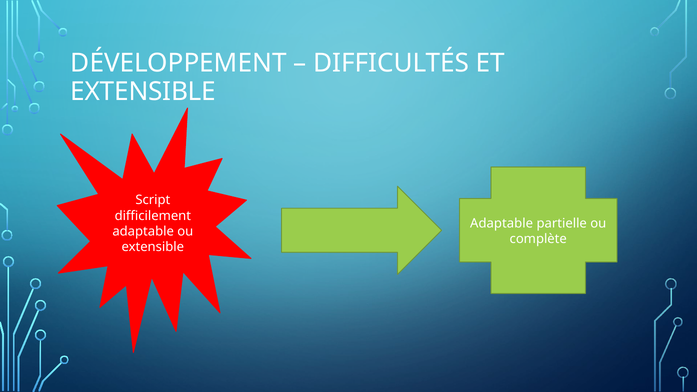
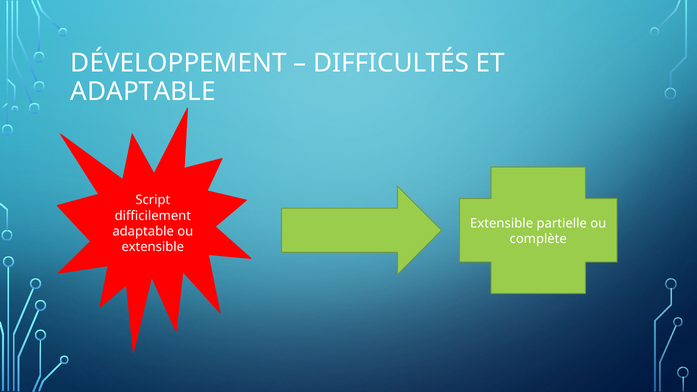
EXTENSIBLE: EXTENSIBLE -> ADAPTABLE (143, 92)
Adaptable: Adaptable -> Extensible (502, 223)
